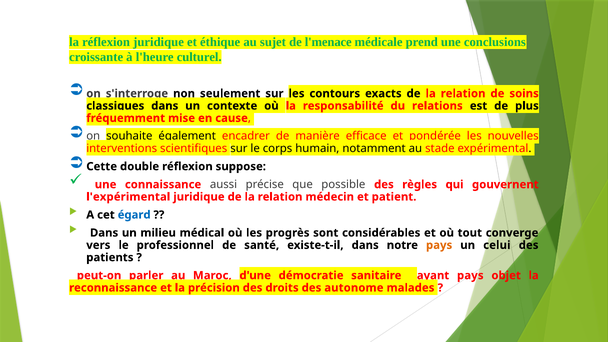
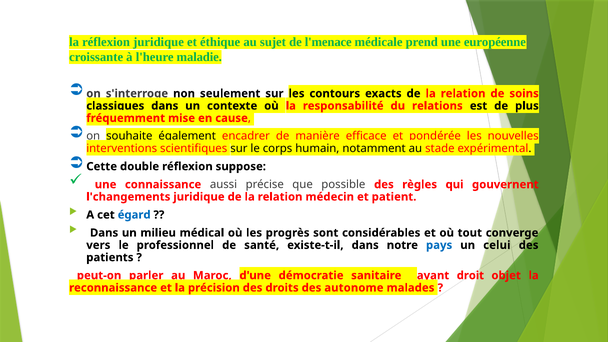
conclusions: conclusions -> européenne (495, 42)
culturel: culturel -> maladie (199, 57)
l'expérimental: l'expérimental -> l'changements (128, 197)
pays colour: orange -> blue (439, 245)
pays: pays -> droit (470, 275)
